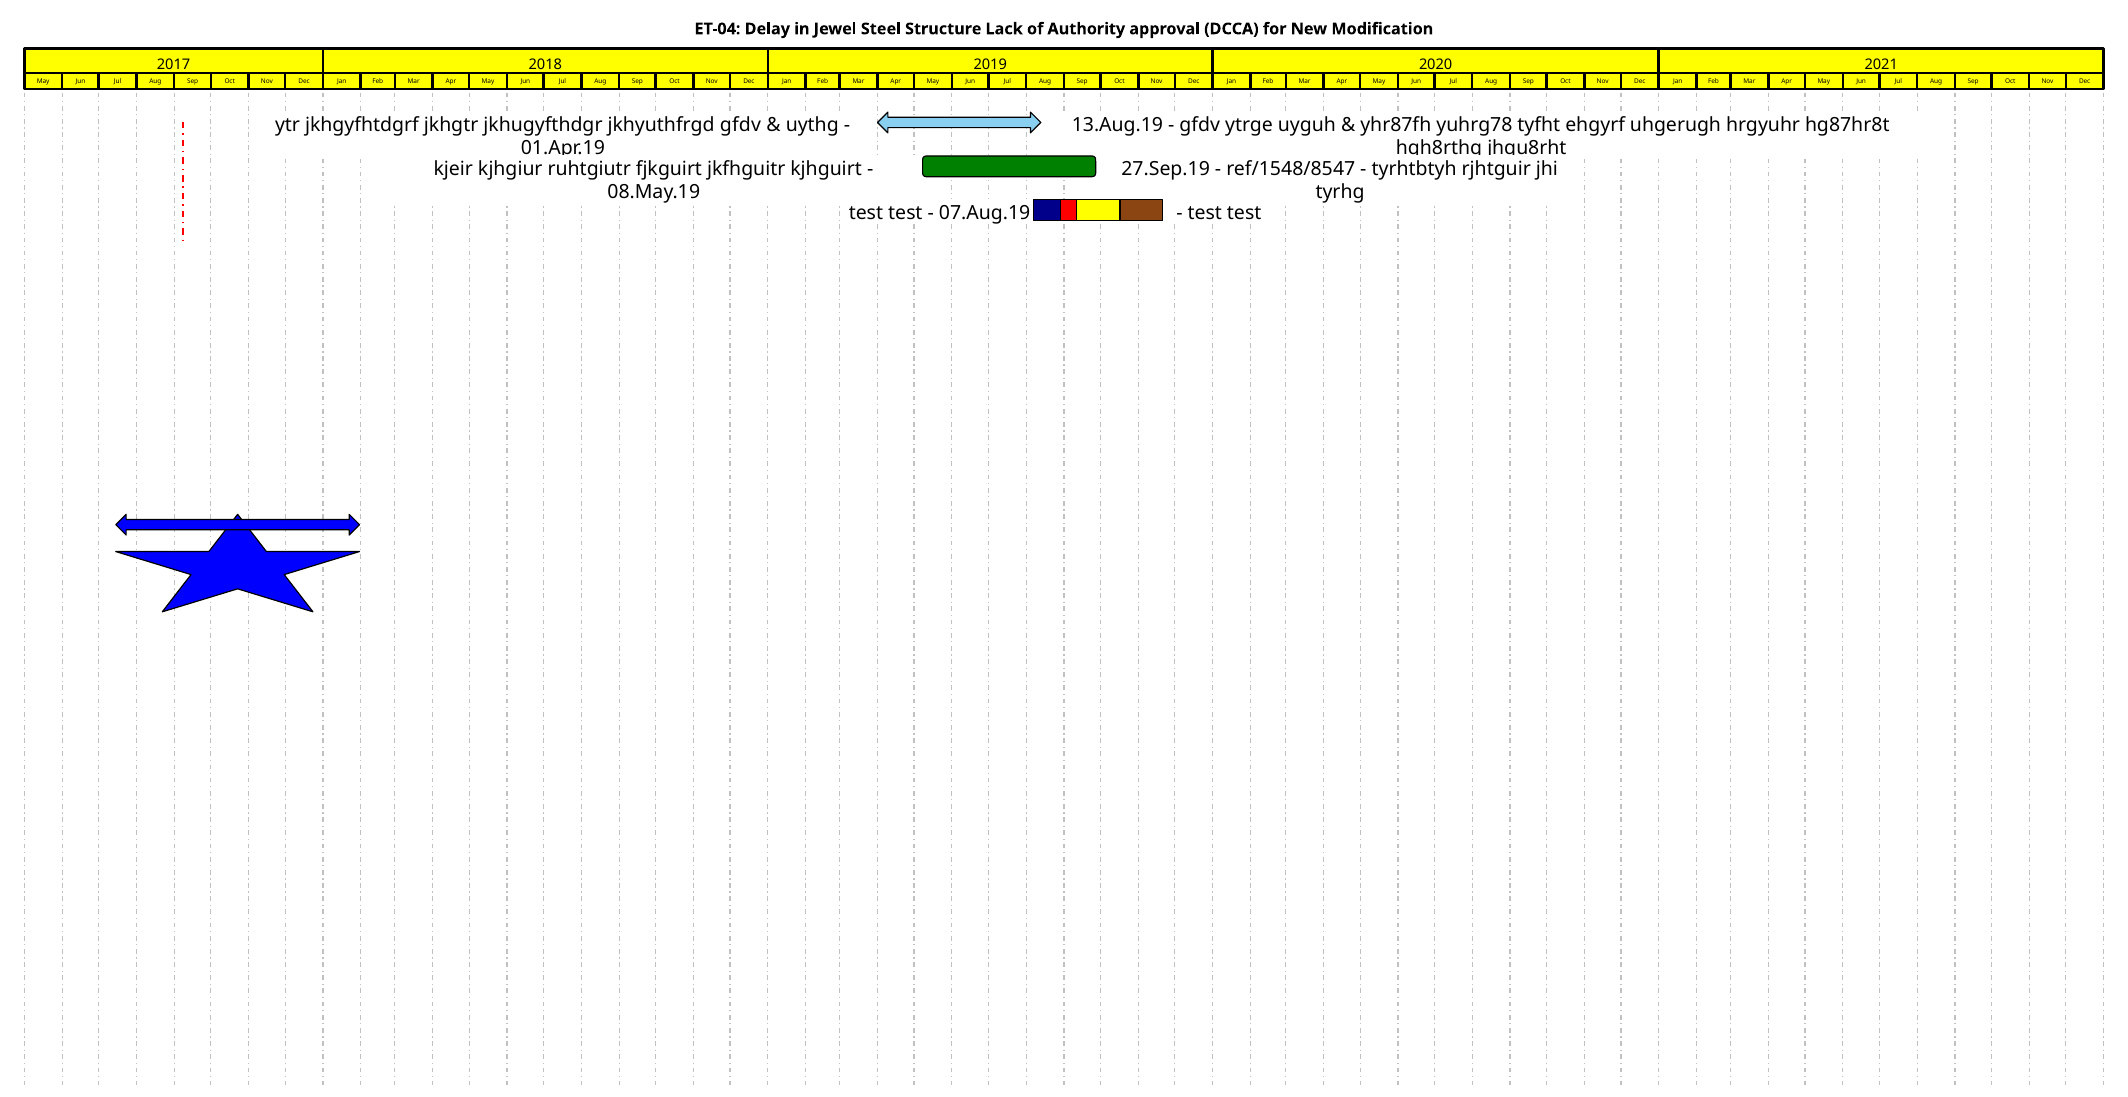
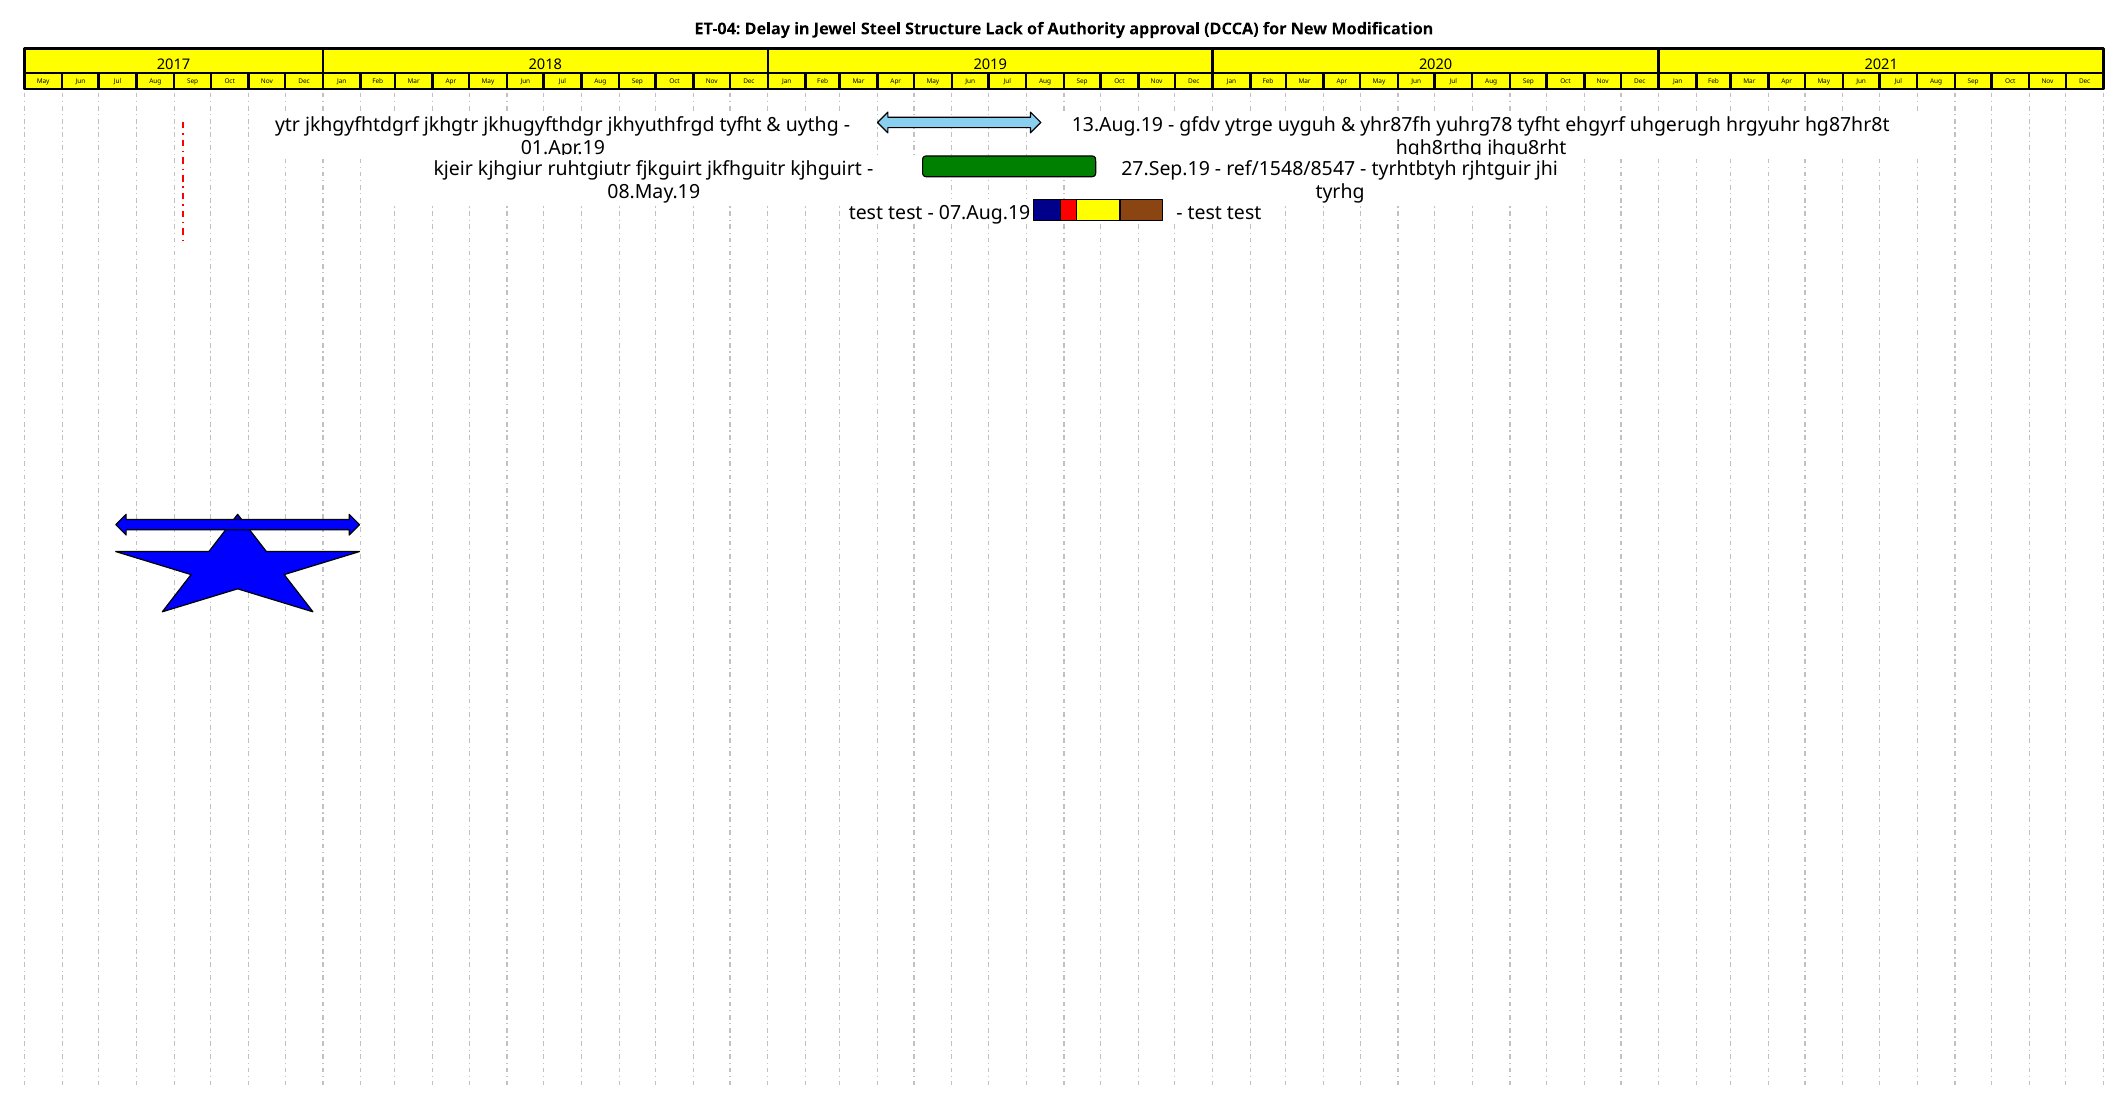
jkhyuthfrgd gfdv: gfdv -> tyfht (741, 125)
